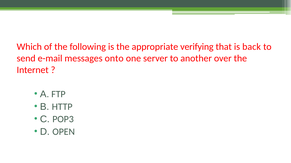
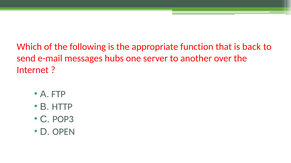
verifying: verifying -> function (197, 47)
onto: onto -> hubs (114, 59)
